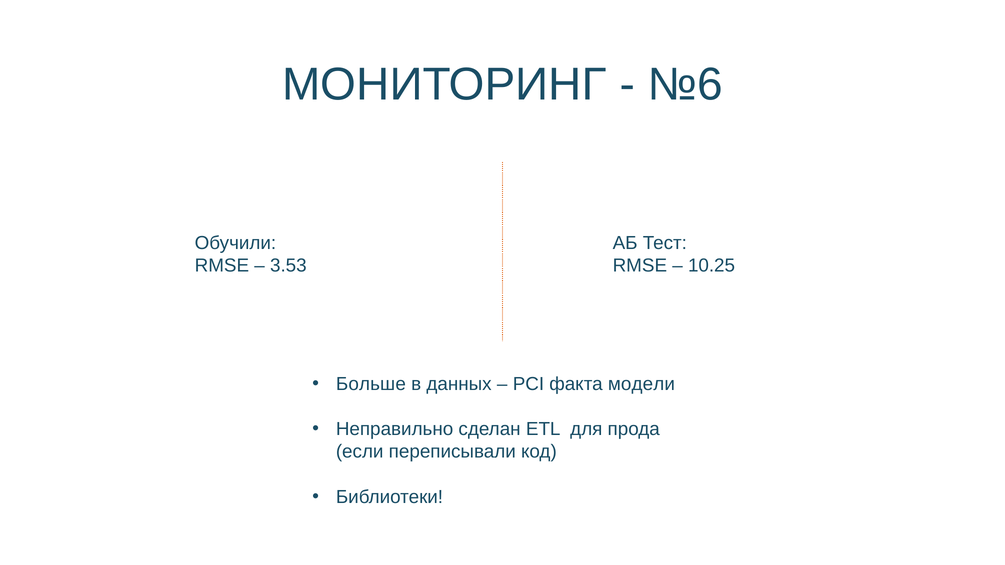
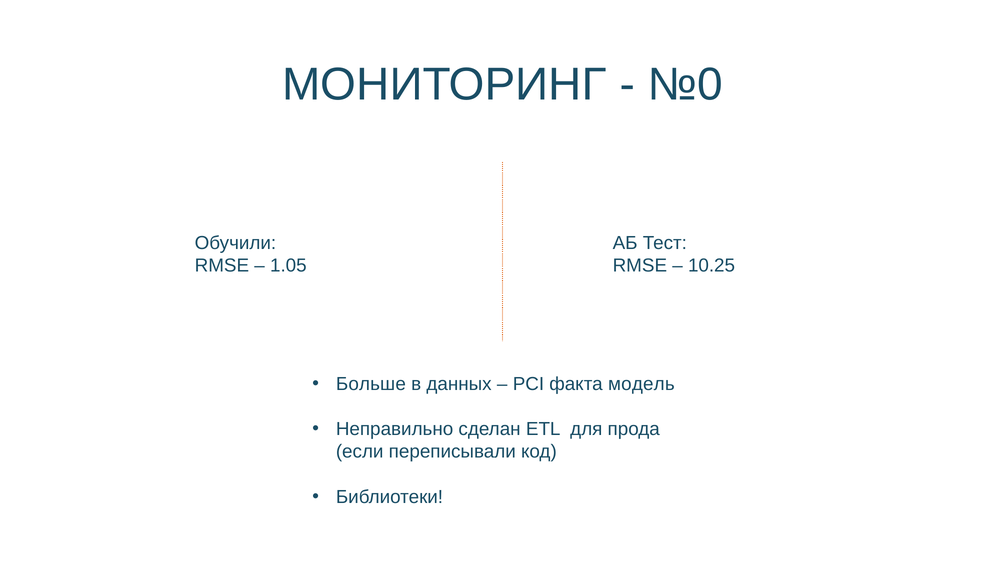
№6: №6 -> №0 (685, 84)
3.53: 3.53 -> 1.05 (288, 266)
модели: модели -> модель (641, 384)
